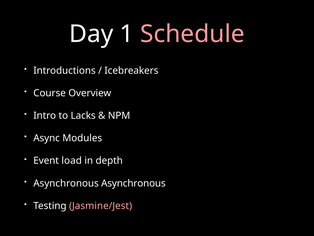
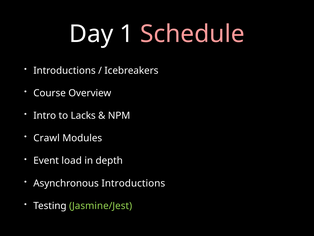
Async: Async -> Crawl (47, 138)
Asynchronous Asynchronous: Asynchronous -> Introductions (133, 183)
Jasmine/Jest colour: pink -> light green (101, 205)
